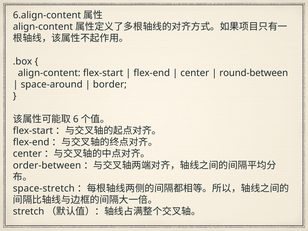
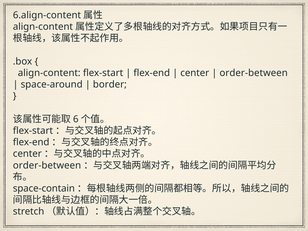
round-between: round-between -> order-between (254, 73)
space-stretch: space-stretch -> space-contain (44, 188)
